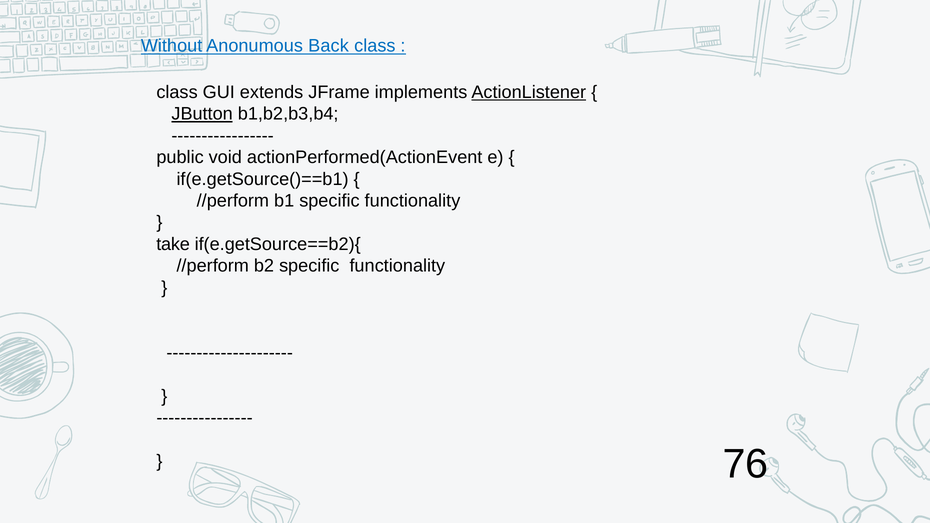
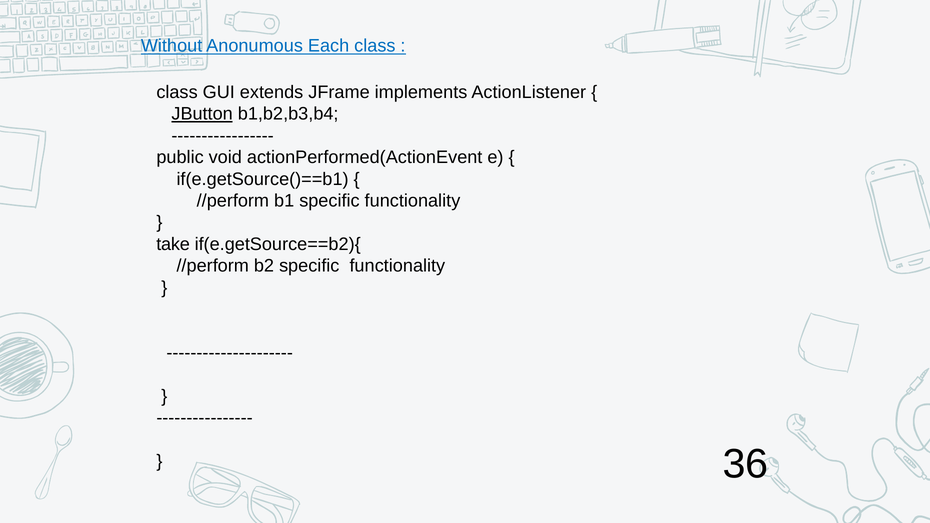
Back: Back -> Each (329, 46)
ActionListener underline: present -> none (529, 92)
76: 76 -> 36 (745, 464)
